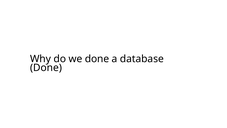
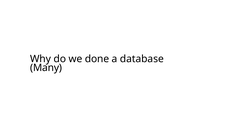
Done: Done -> Many (46, 68)
